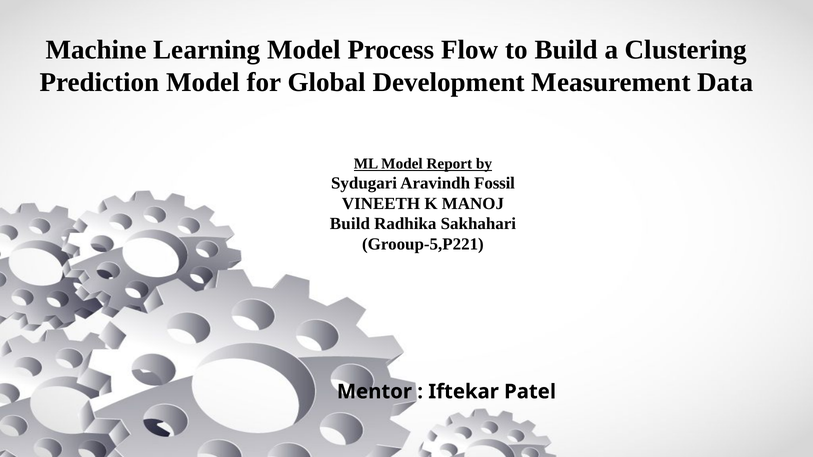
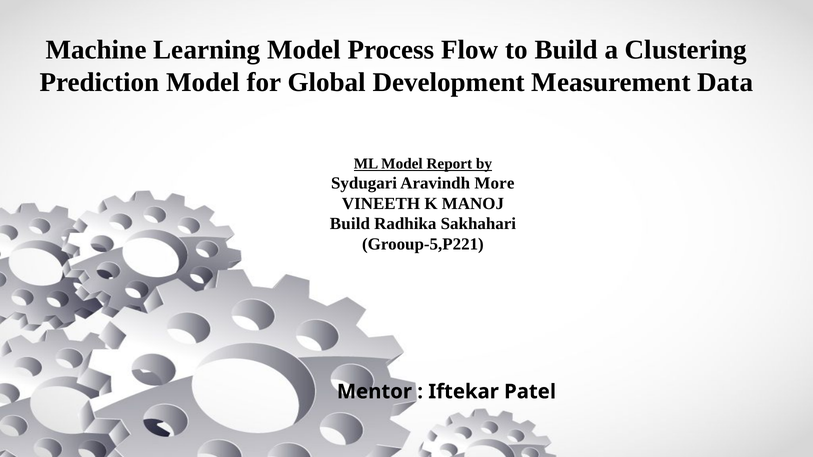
Fossil: Fossil -> More (494, 183)
